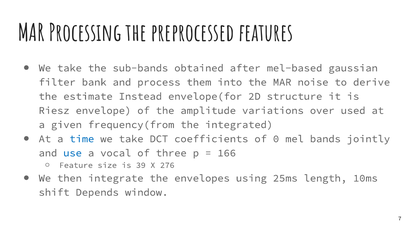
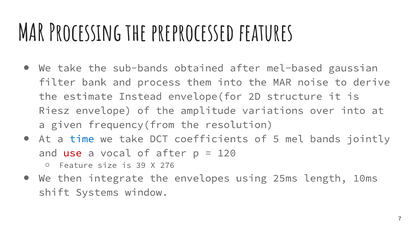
over used: used -> into (353, 111)
integrated: integrated -> resolution (239, 125)
0: 0 -> 5 (276, 139)
use colour: blue -> red (73, 153)
of three: three -> after (171, 153)
166: 166 -> 120 (227, 153)
Depends: Depends -> Systems (97, 192)
